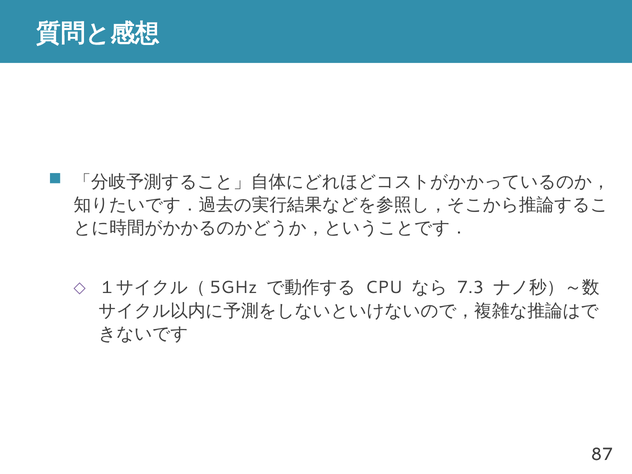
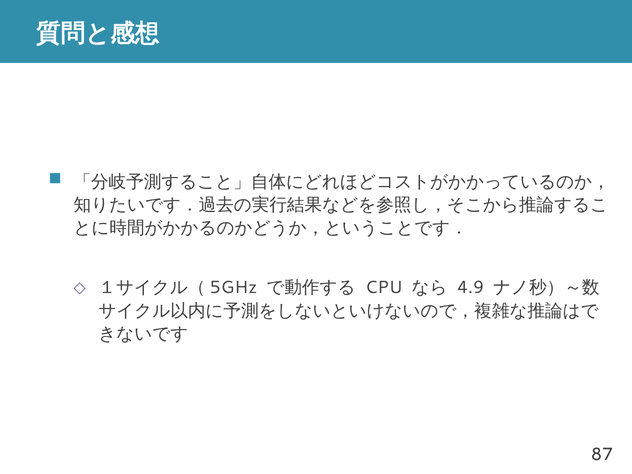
7.3: 7.3 -> 4.9 (471, 288)
